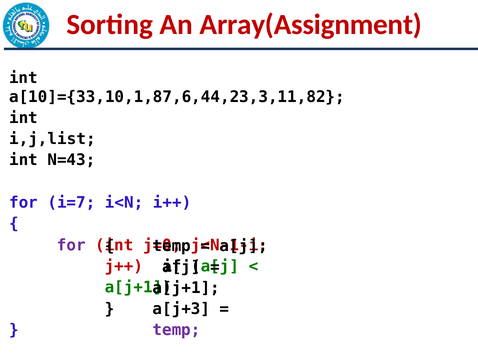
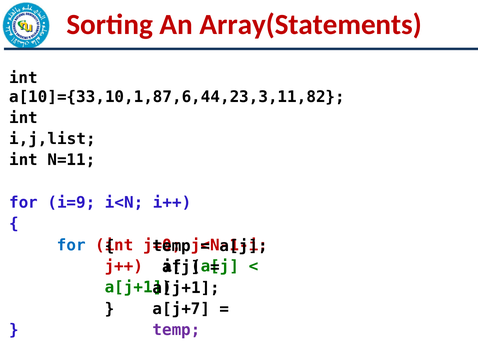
Array(Assignment: Array(Assignment -> Array(Statements (311, 25)
N=43: N=43 -> N=11 (71, 160)
i=7: i=7 -> i=9 (71, 203)
for colour: purple -> blue (71, 246)
a[j+3: a[j+3 -> a[j+7 (181, 309)
